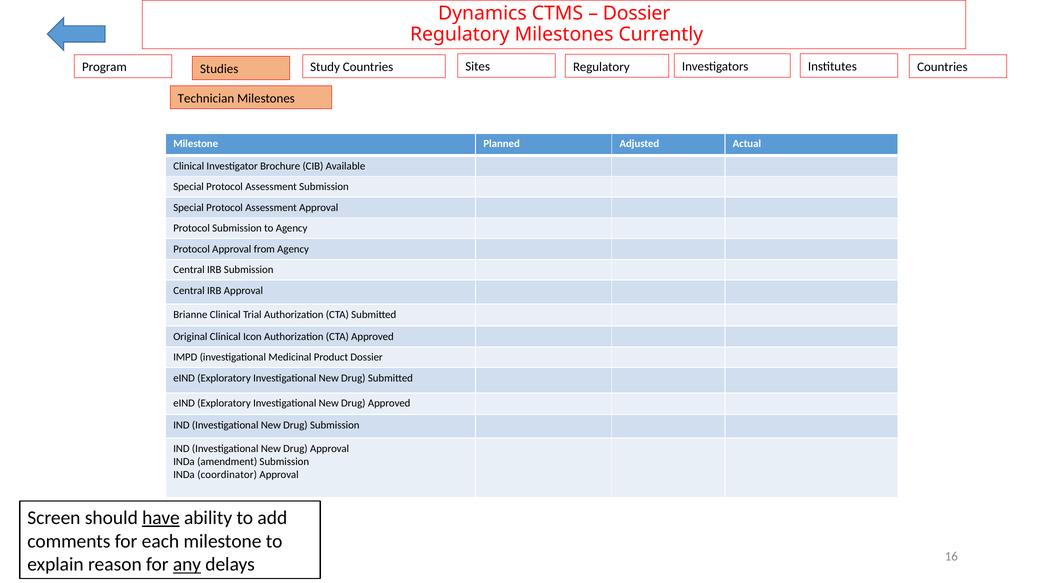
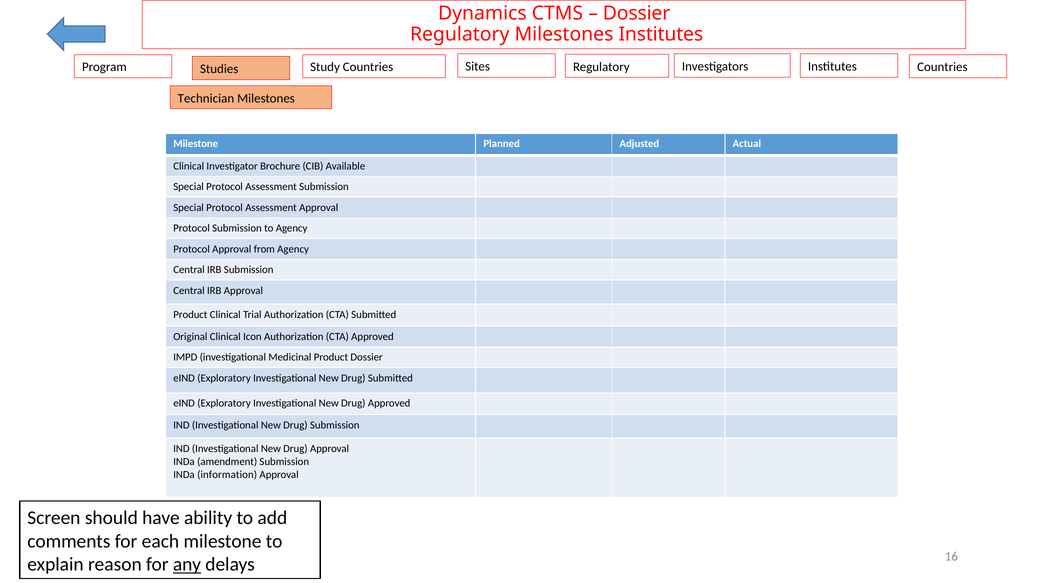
Milestones Currently: Currently -> Institutes (661, 34)
Brianne: Brianne -> Product (190, 315)
coordinator: coordinator -> information (227, 475)
have underline: present -> none (161, 518)
